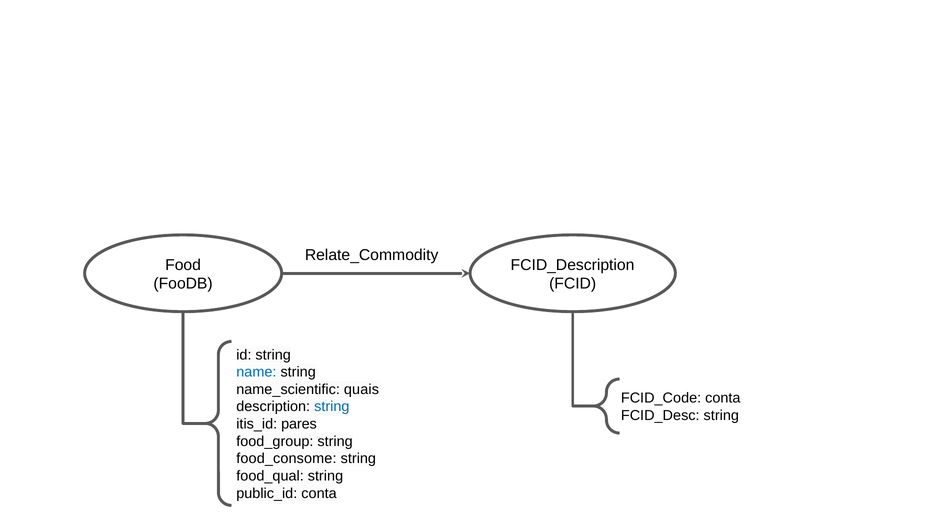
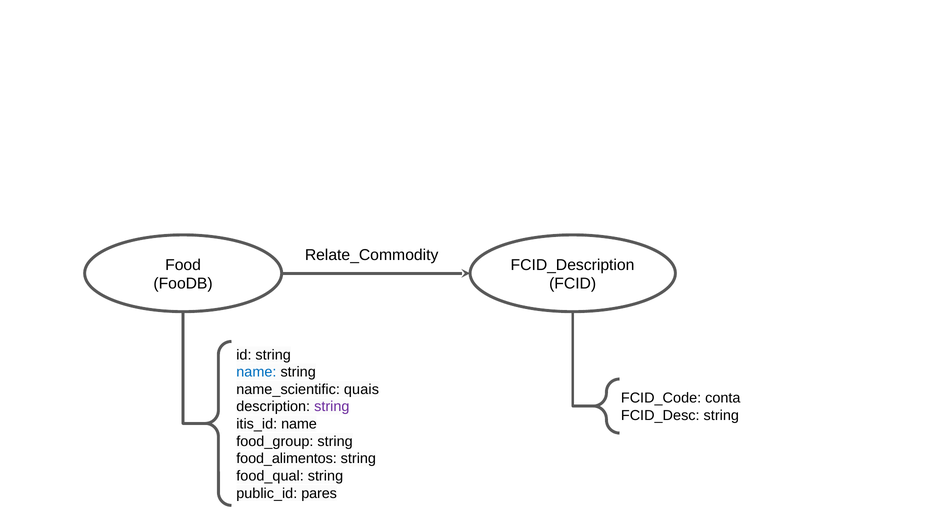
string colour: blue -> purple (332, 407)
itis_id pares: pares -> name (299, 424)
food_consome: food_consome -> food_alimentos (287, 459)
public_id conta: conta -> pares (319, 493)
